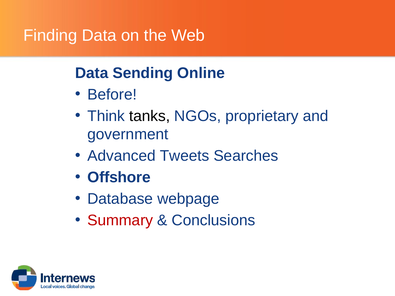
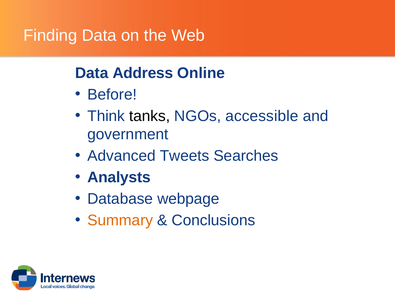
Sending: Sending -> Address (143, 73)
proprietary: proprietary -> accessible (262, 116)
Offshore: Offshore -> Analysts (119, 178)
Summary colour: red -> orange (120, 221)
